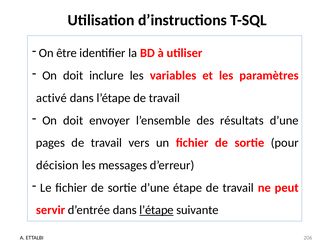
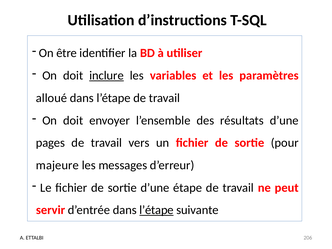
inclure underline: none -> present (107, 76)
activé: activé -> alloué (52, 98)
décision: décision -> majeure (57, 165)
